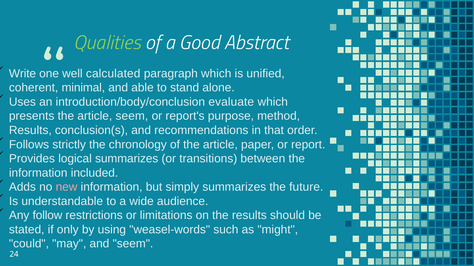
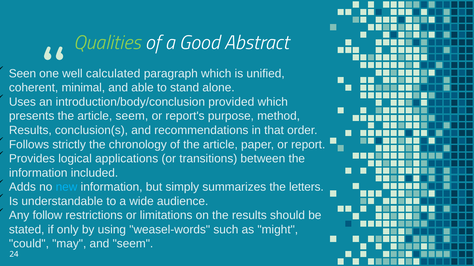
Write: Write -> Seen (22, 74)
evaluate: evaluate -> provided (231, 102)
logical summarizes: summarizes -> applications (127, 159)
new colour: pink -> light blue (67, 187)
future: future -> letters (306, 187)
